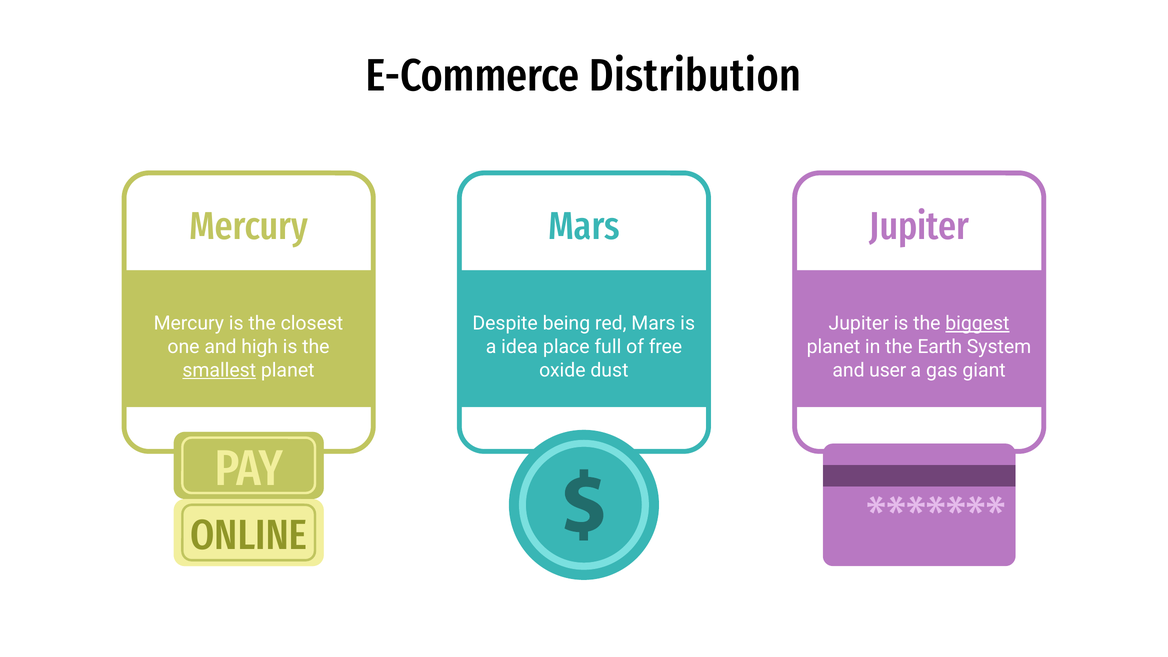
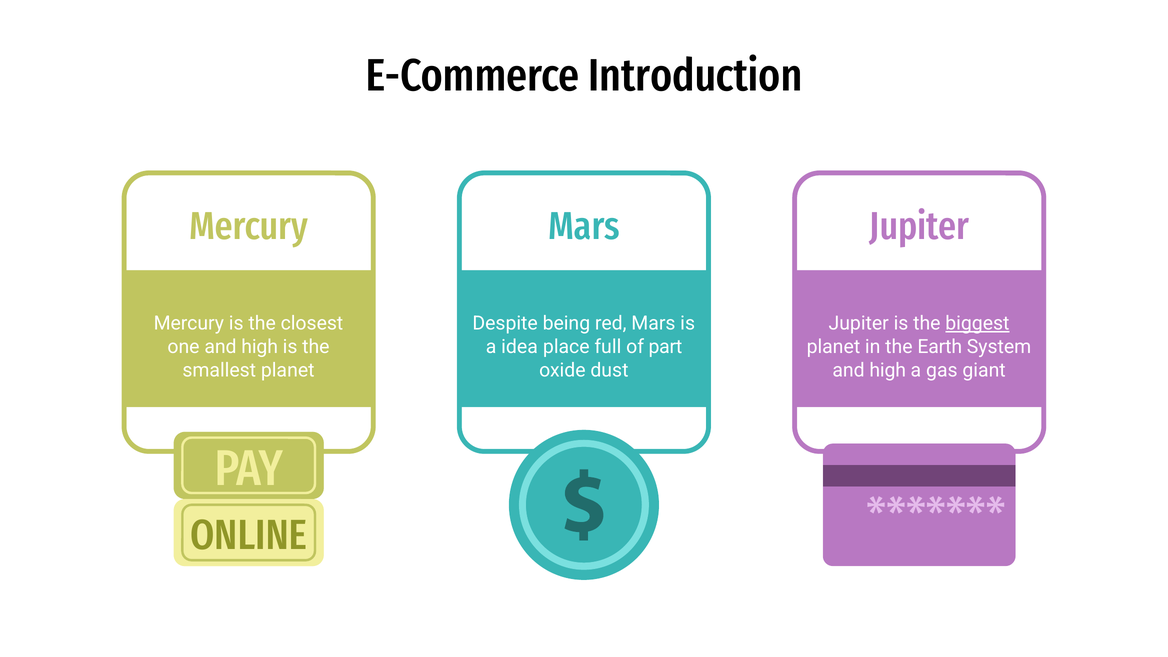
Distribution: Distribution -> Introduction (695, 76)
free: free -> part (665, 347)
smallest underline: present -> none (219, 370)
user: user -> high (888, 370)
